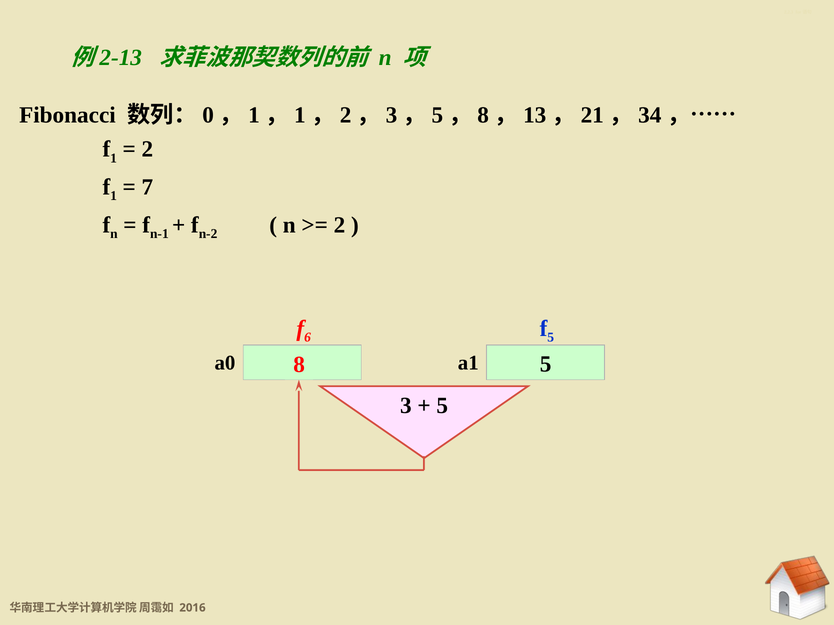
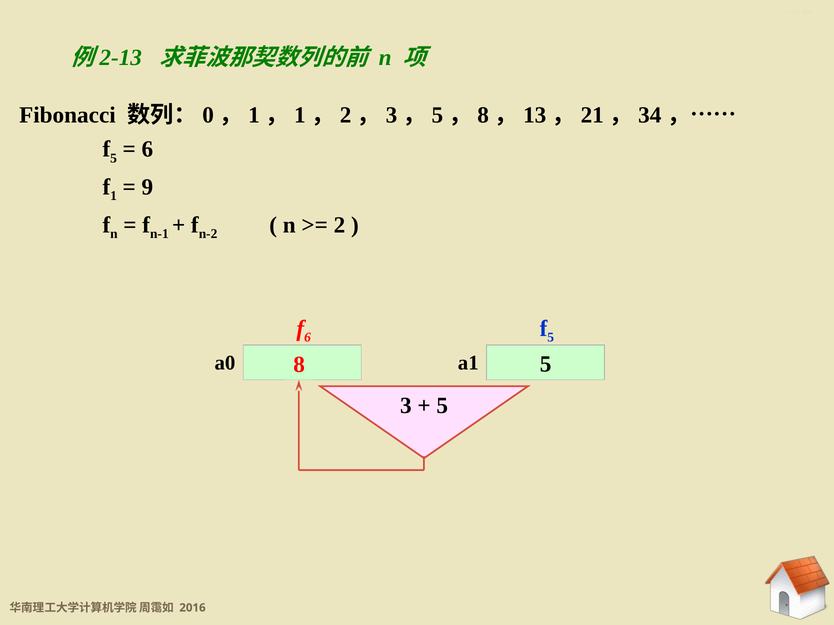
1: 1 -> 5 (114, 158)
2: 2 -> 6 (147, 149)
7: 7 -> 9 (147, 187)
